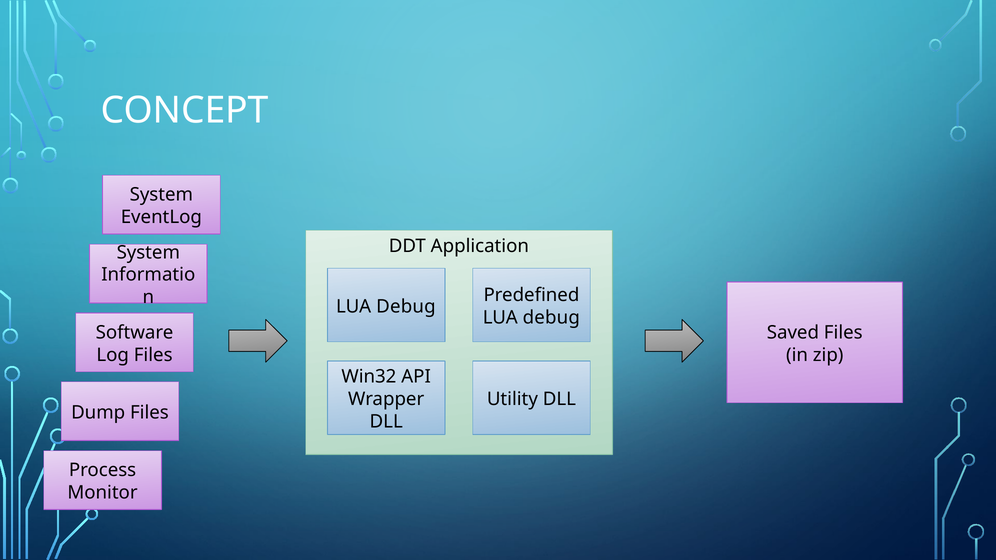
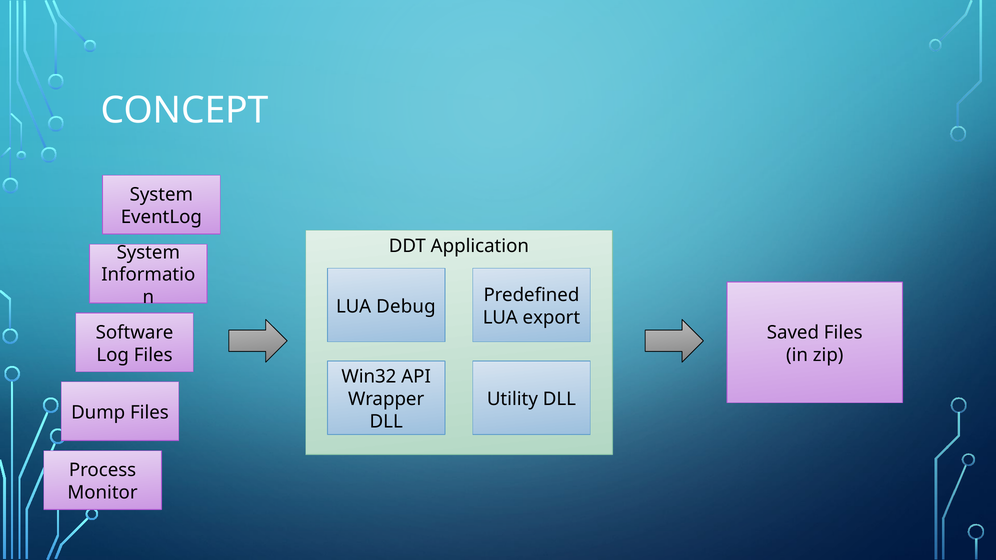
debug: debug -> export (551, 318)
